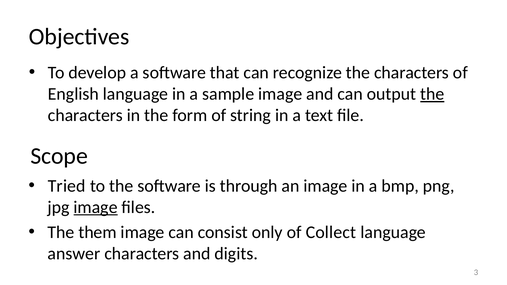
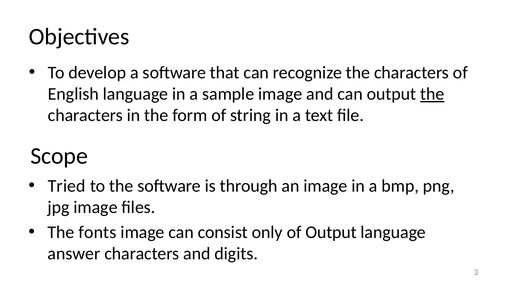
image underline: present -> none (96, 207)
them: them -> fonts (97, 232)
of Collect: Collect -> Output (331, 232)
